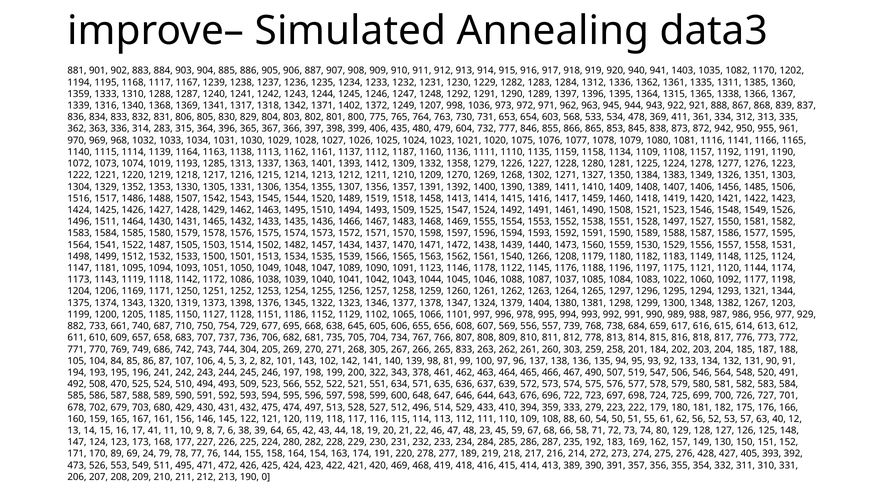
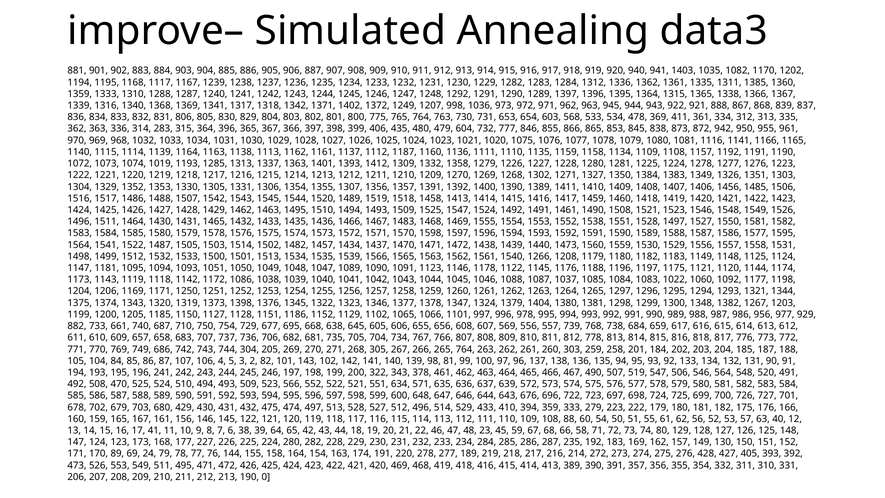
265 833: 833 -> 764 (465, 349)
